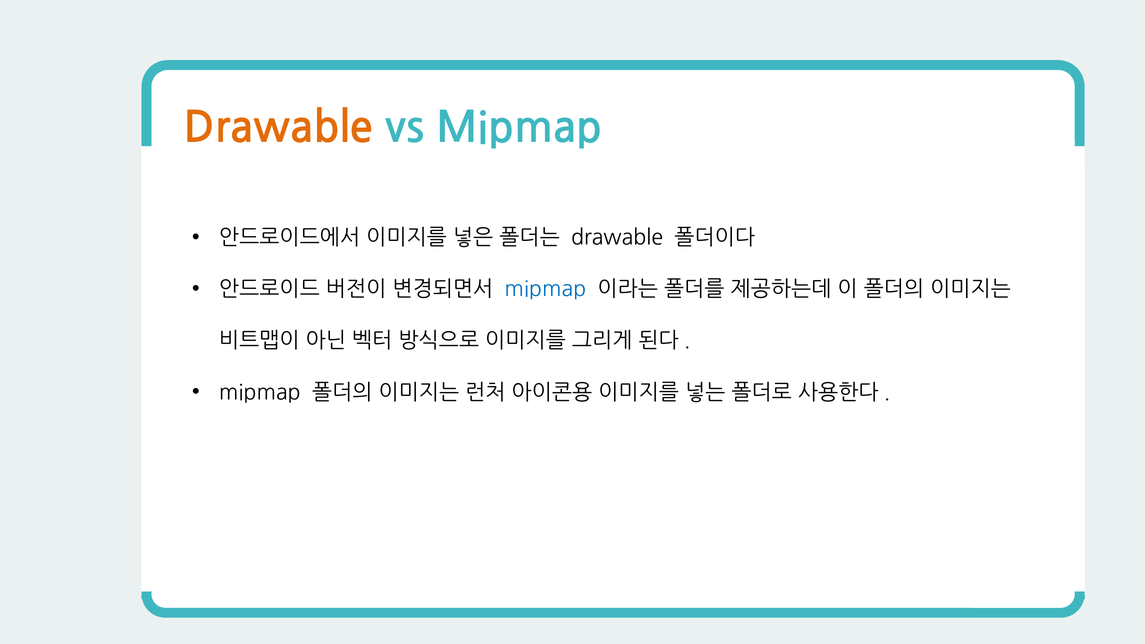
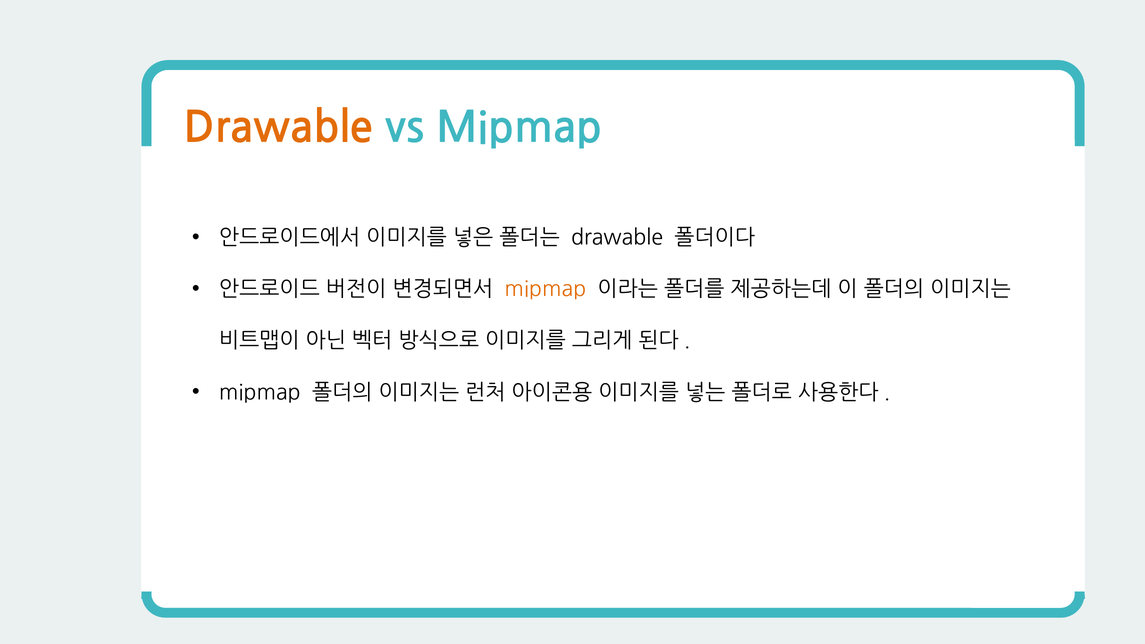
mipmap colour: blue -> orange (545, 289)
